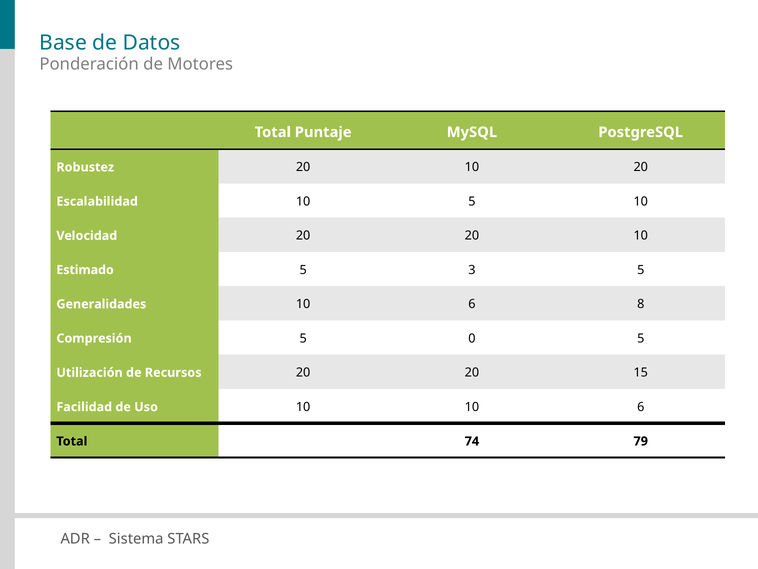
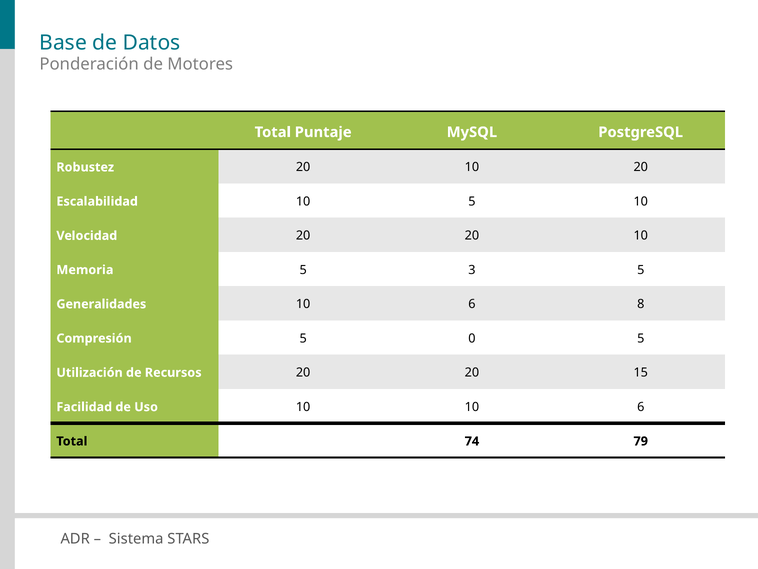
Estimado: Estimado -> Memoria (85, 270)
